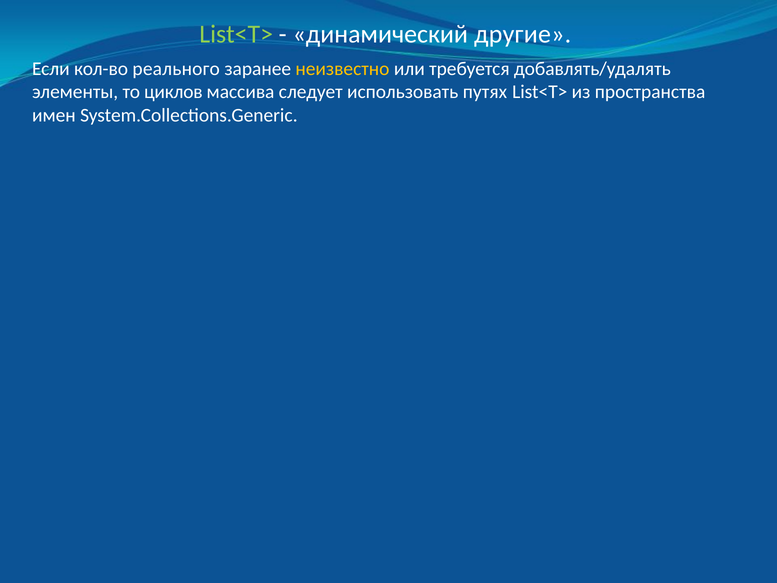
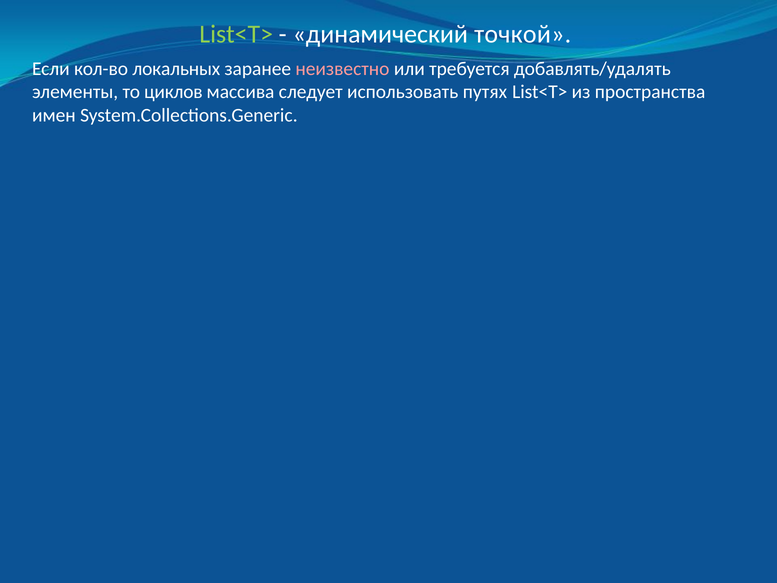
другие: другие -> точкой (523, 34)
реального: реального -> локальных (176, 69)
неизвестно colour: yellow -> pink (342, 69)
